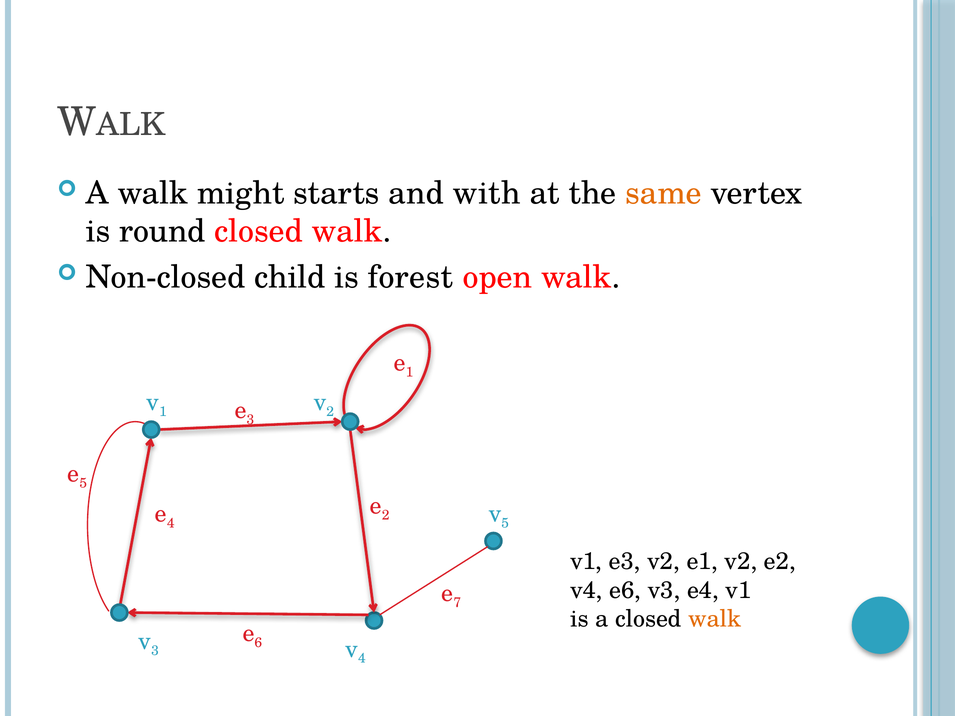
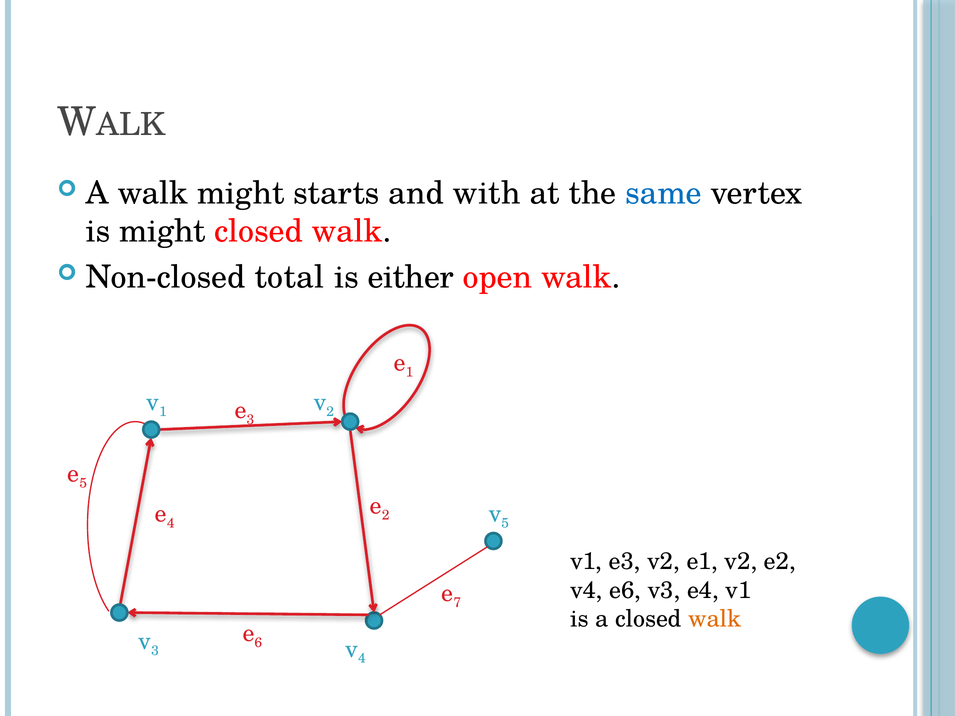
same colour: orange -> blue (663, 193)
is round: round -> might (162, 231)
child: child -> total (290, 278)
forest: forest -> either (411, 278)
